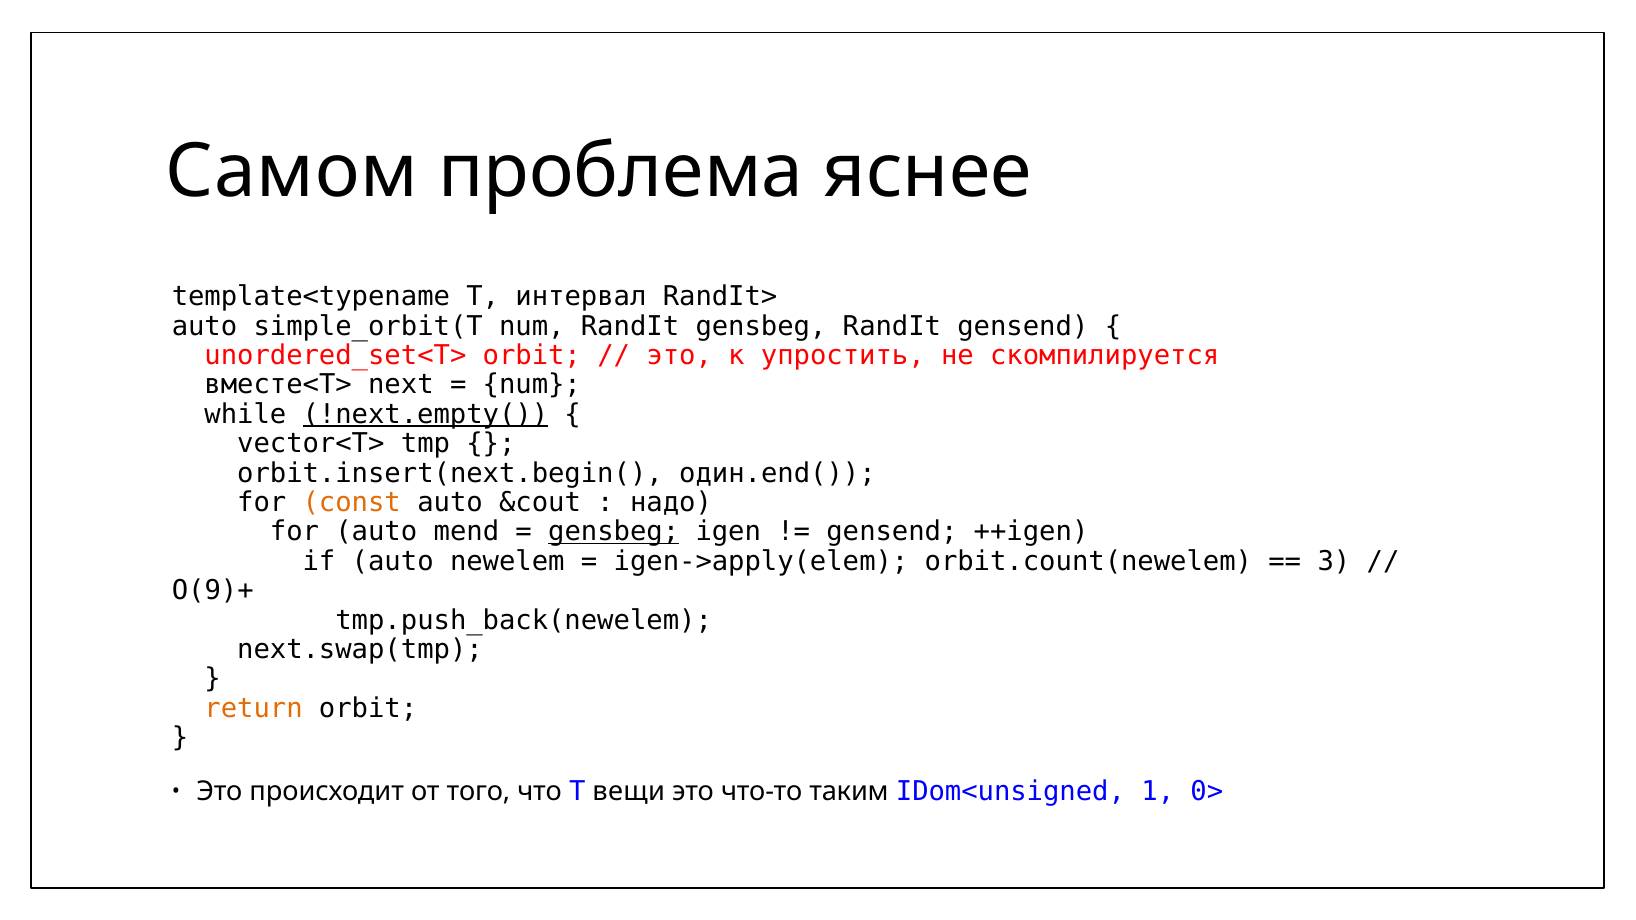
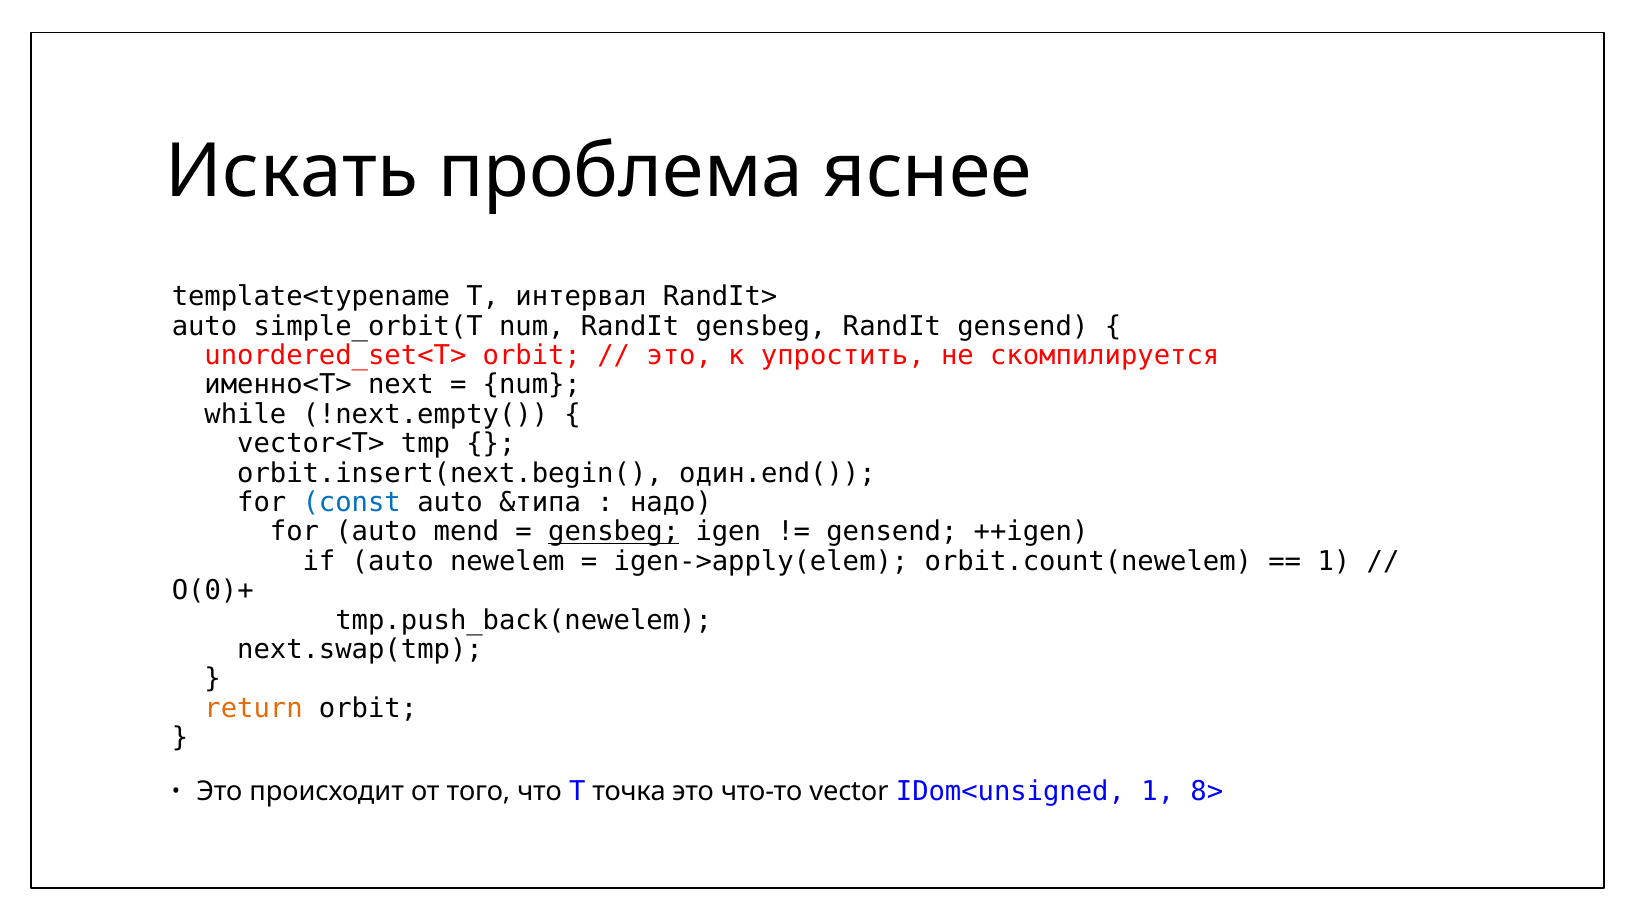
Самом: Самом -> Искать (292, 172)
вместе<T>: вместе<T> -> именно<T> (278, 385)
!next.empty( underline: present -> none (425, 414)
const colour: orange -> blue (352, 503)
&cout: &cout -> &типа (540, 503)
3: 3 -> 1 (1334, 562)
O(9)+: O(9)+ -> O(0)+ (213, 591)
вещи: вещи -> точка (629, 791)
таким: таким -> vector (849, 791)
0>: 0> -> 8> (1207, 791)
